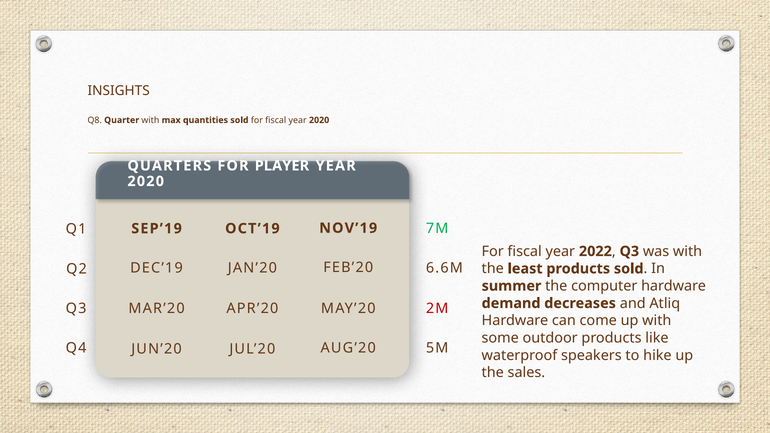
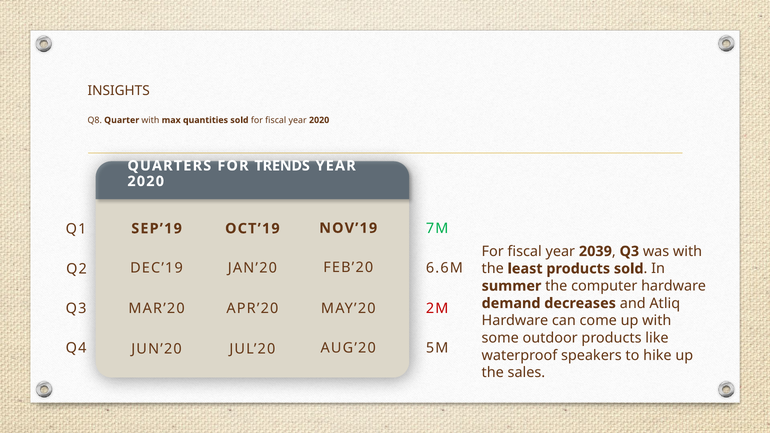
PLAYER: PLAYER -> TRENDS (282, 166)
2022: 2022 -> 2039 (595, 251)
